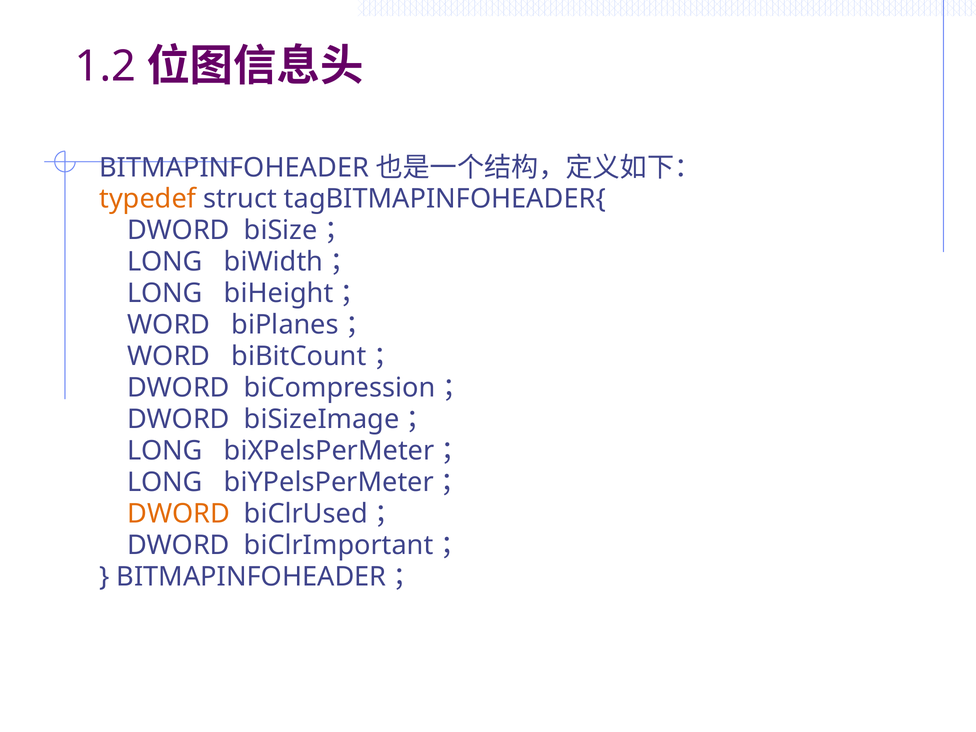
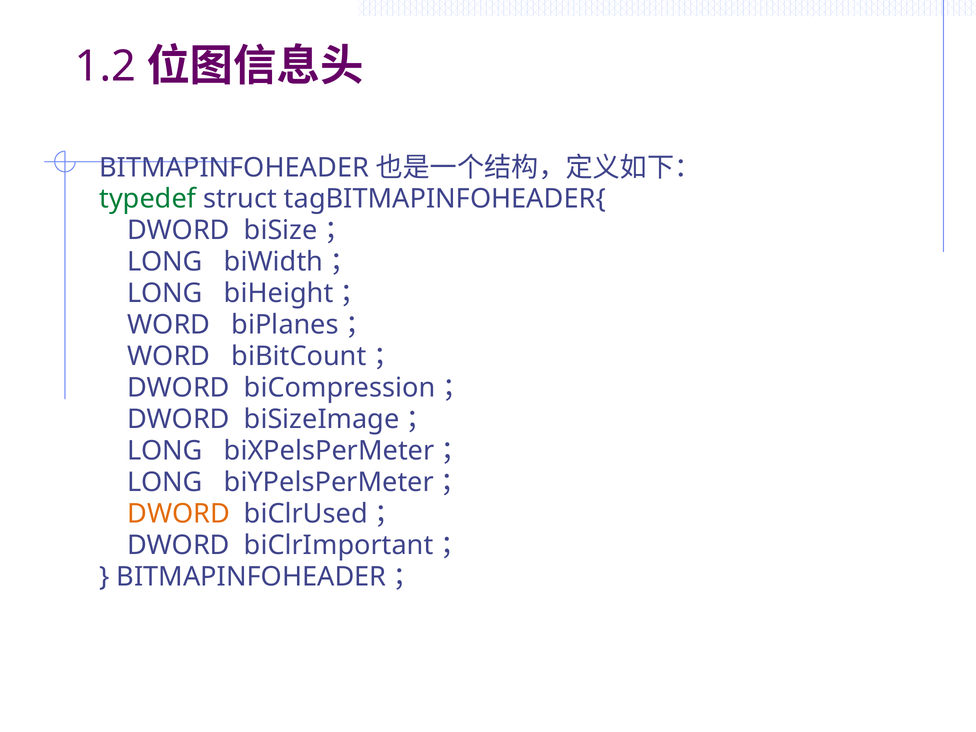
typedef colour: orange -> green (148, 199)
